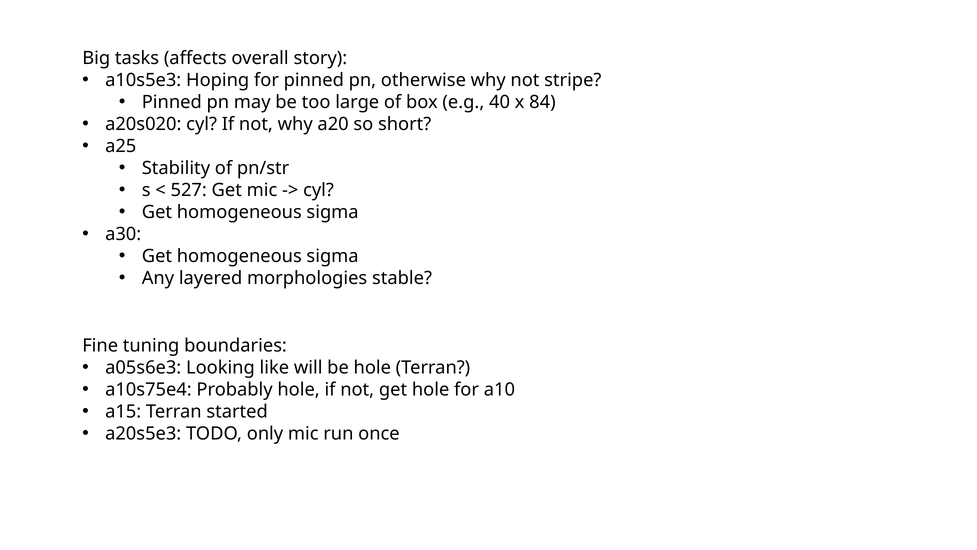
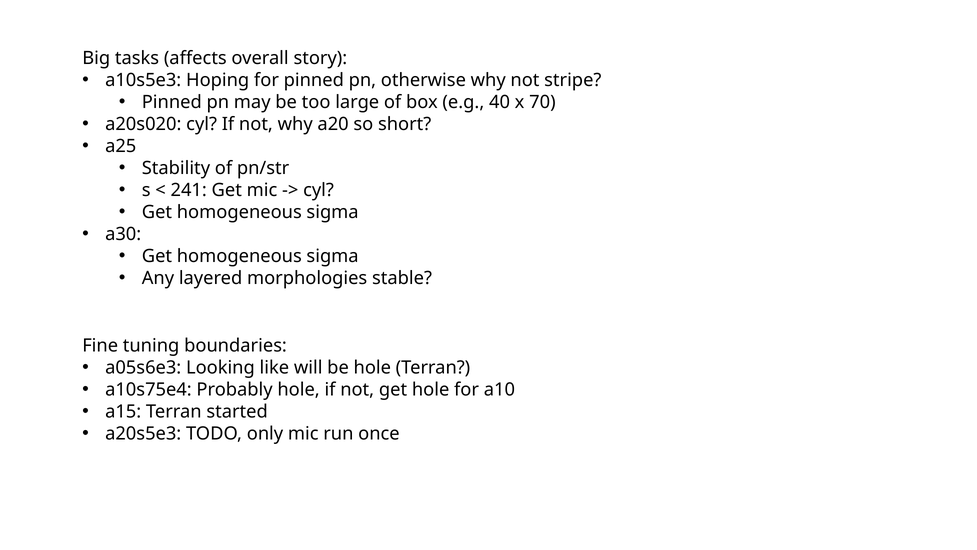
84: 84 -> 70 (542, 102)
527: 527 -> 241 (189, 190)
